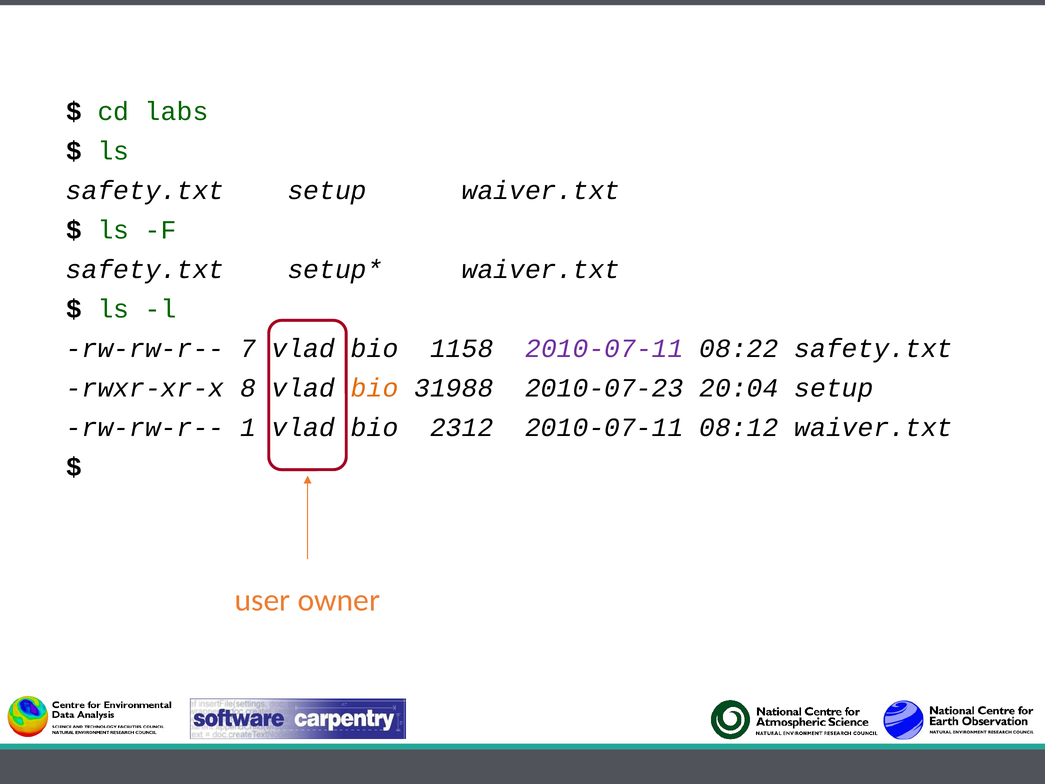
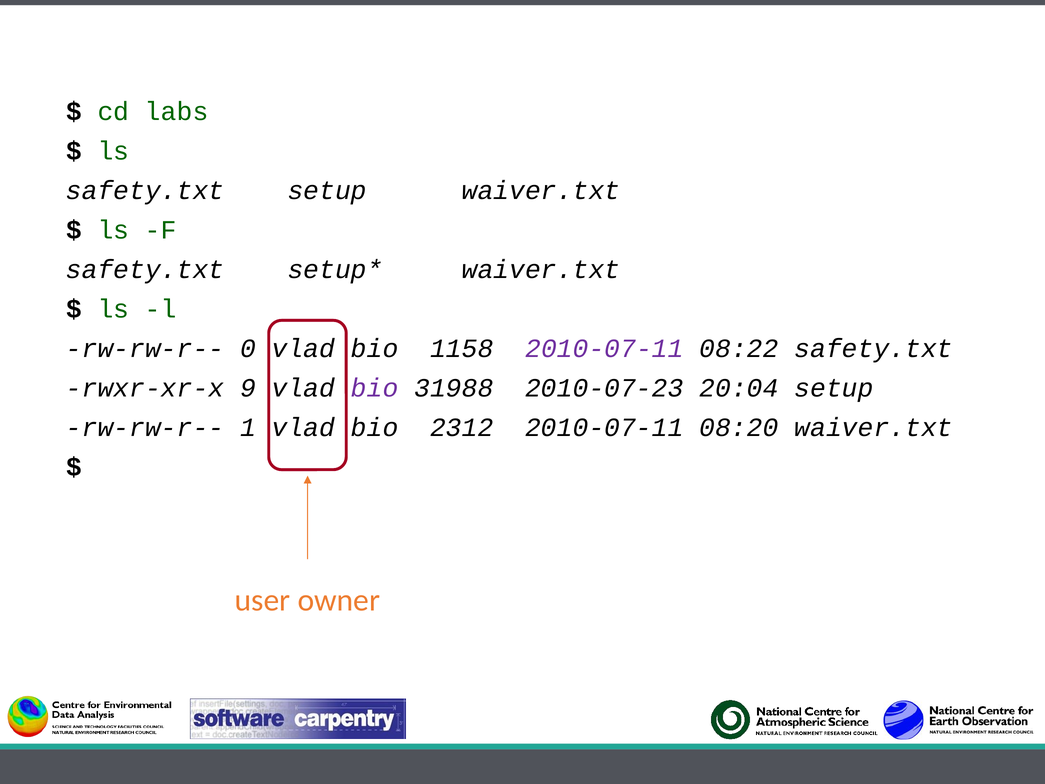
7: 7 -> 0 (248, 348)
8: 8 -> 9 (248, 388)
bio colour: orange -> purple (375, 388)
08:12: 08:12 -> 08:20 (739, 427)
